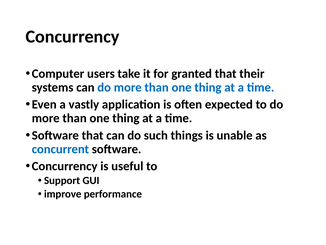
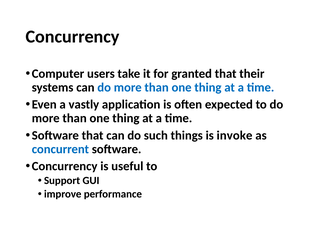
unable: unable -> invoke (235, 135)
